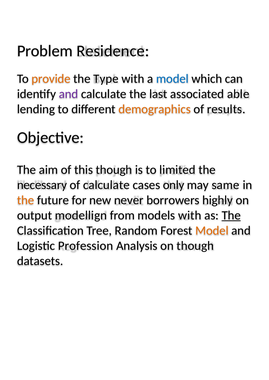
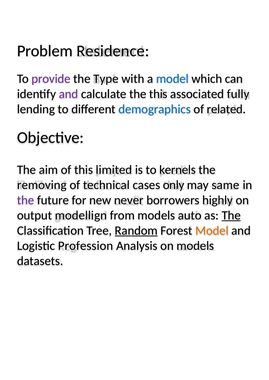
provide colour: orange -> purple (51, 79)
the last: last -> this (158, 94)
able: able -> fully (238, 94)
demographics colour: orange -> blue (155, 109)
results: results -> related (226, 109)
this though: though -> limited (114, 170)
limited: limited -> kernels (178, 170)
necessary: necessary -> removing (42, 185)
of calculate: calculate -> technical (106, 185)
the colour: orange -> purple (26, 200)
models with: with -> auto (190, 216)
Random underline: none -> present (136, 231)
on though: though -> models (195, 246)
